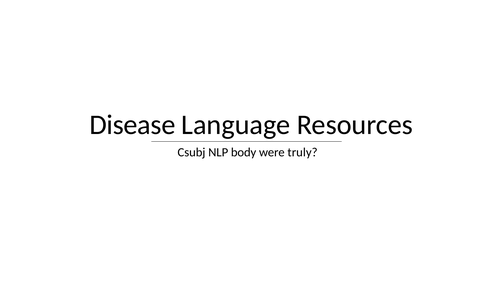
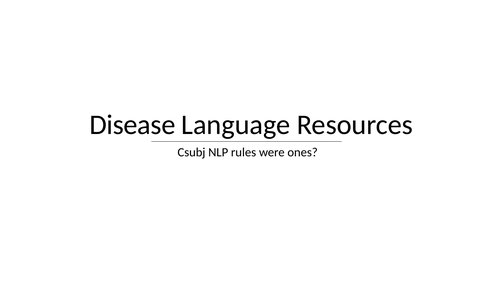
body: body -> rules (244, 152)
truly: truly -> ones (303, 152)
